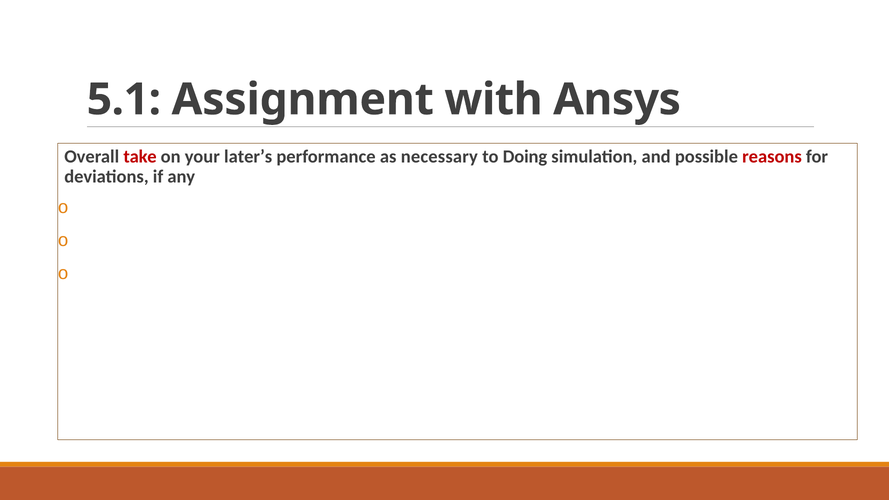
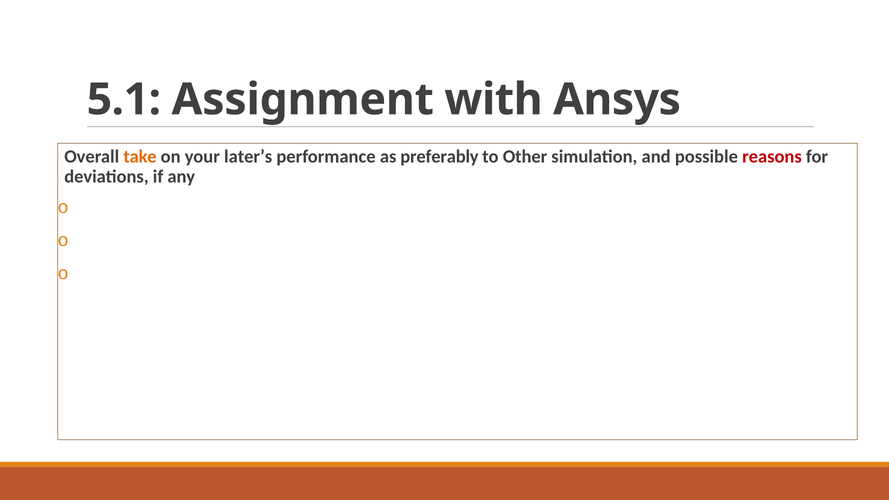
take colour: red -> orange (140, 156)
necessary: necessary -> preferably (439, 156)
Doing: Doing -> Other (525, 156)
